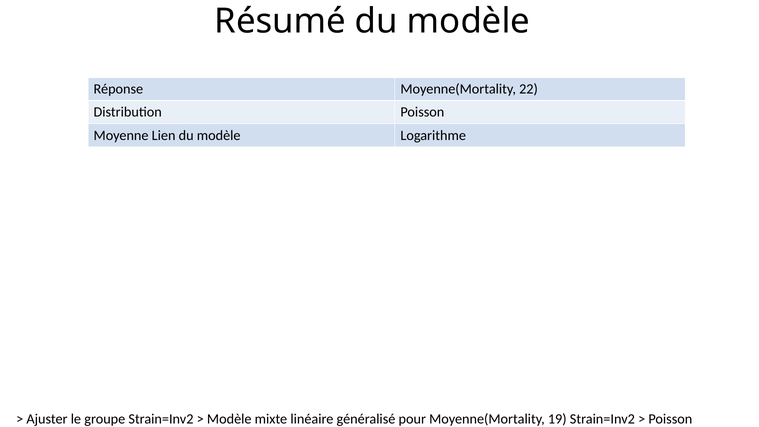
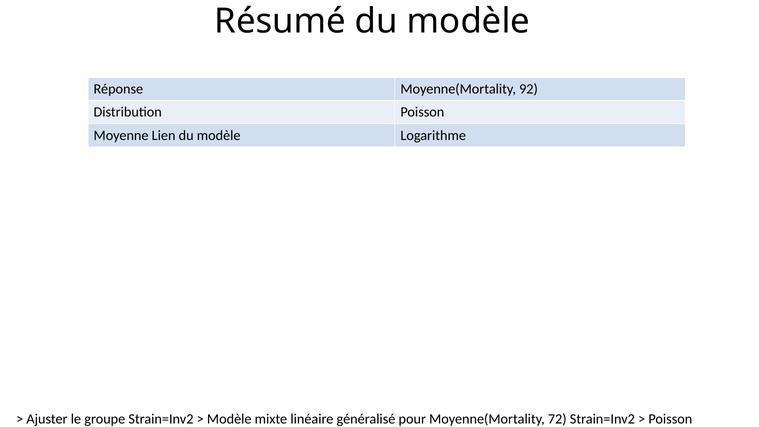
22: 22 -> 92 (529, 89)
19: 19 -> 72 (557, 419)
